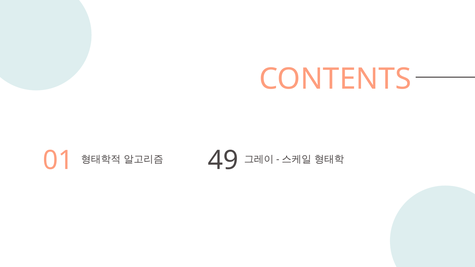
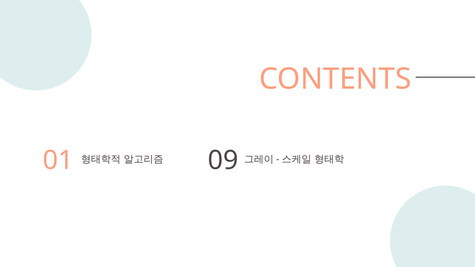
49: 49 -> 09 (223, 160)
